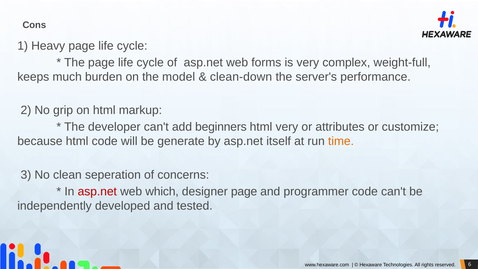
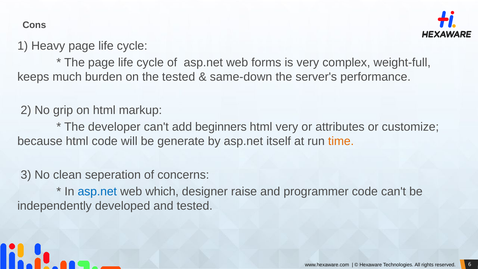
the model: model -> tested (179, 77)
clean-down: clean-down -> same-down (241, 77)
asp.net colour: red -> blue (97, 191)
designer page: page -> raise (244, 191)
